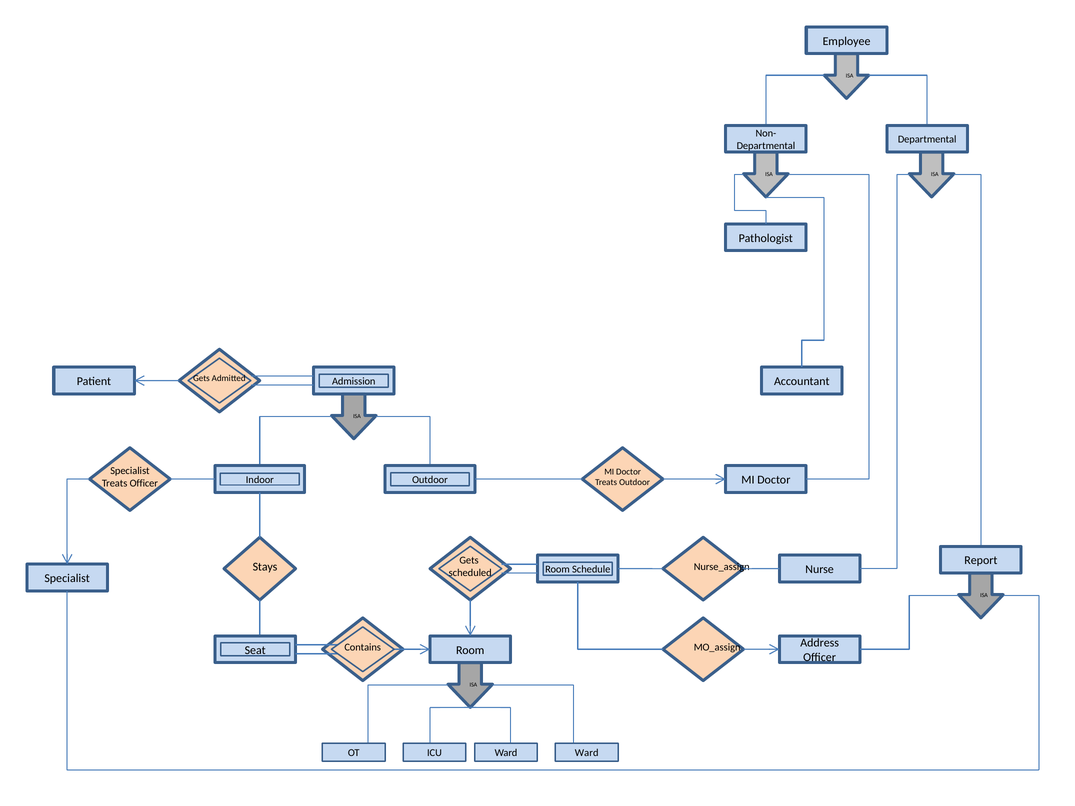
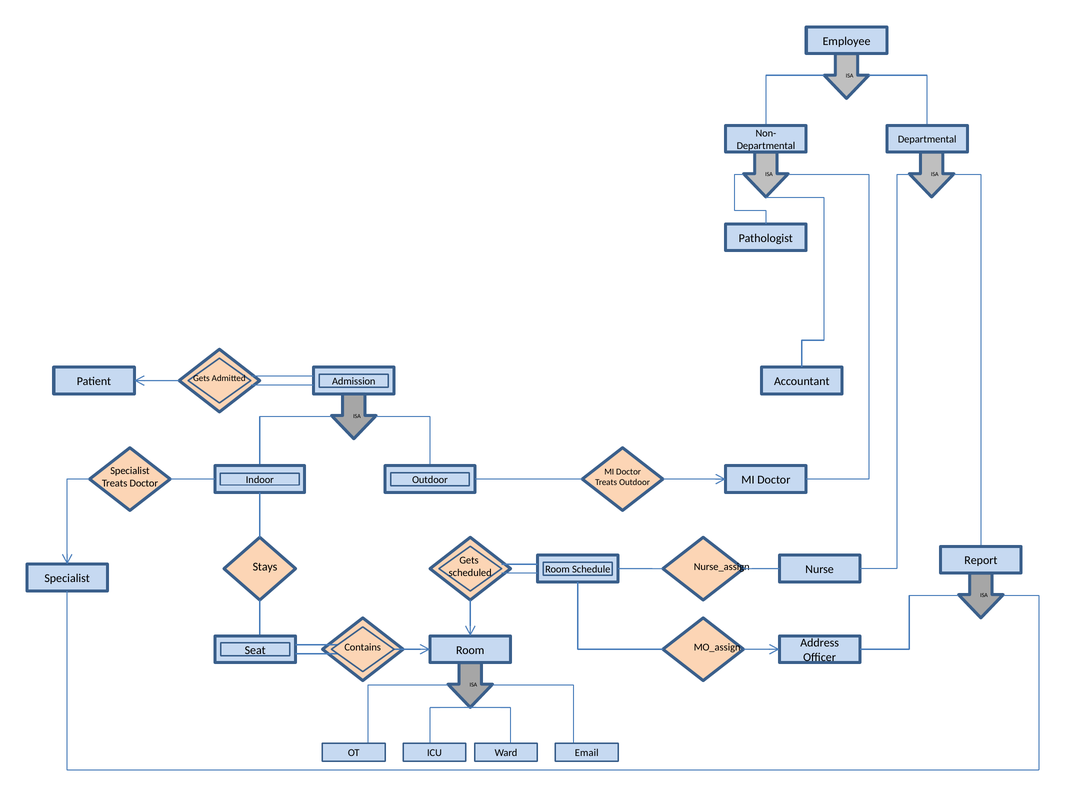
Treats Officer: Officer -> Doctor (144, 483)
Ward Ward: Ward -> Email (587, 753)
